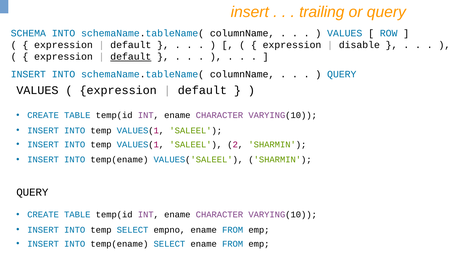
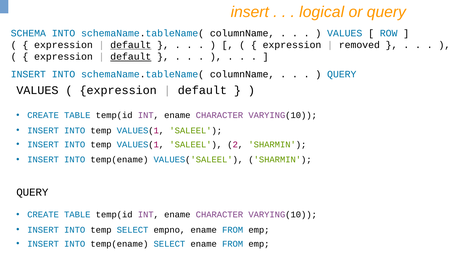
trailing: trailing -> logical (322, 12)
default underline: none -> present (131, 45)
disable: disable -> removed (359, 45)
